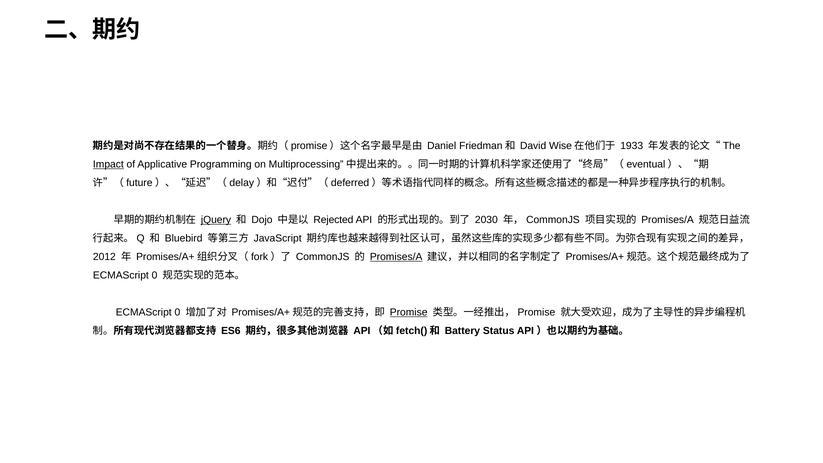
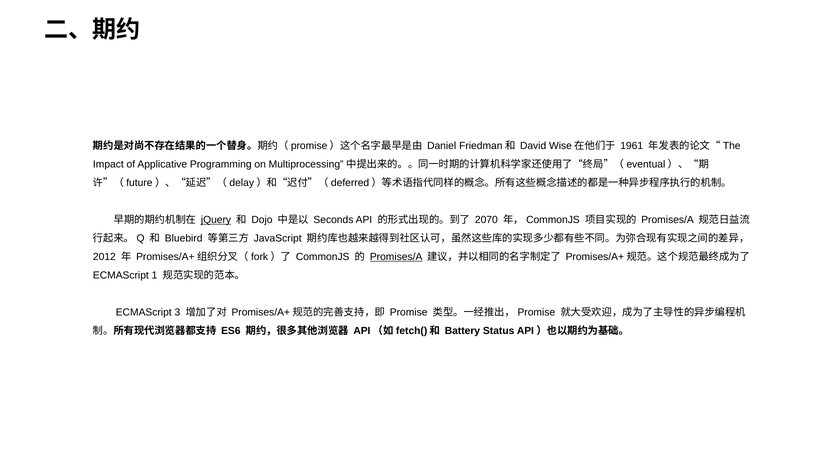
1933: 1933 -> 1961 (632, 146)
Impact underline: present -> none (108, 164)
Rejected: Rejected -> Seconds (333, 220)
2030: 2030 -> 2070 (486, 220)
0: 0 -> 1 (155, 275)
0: 0 -> 3 (177, 312)
Promise underline: present -> none (409, 312)
